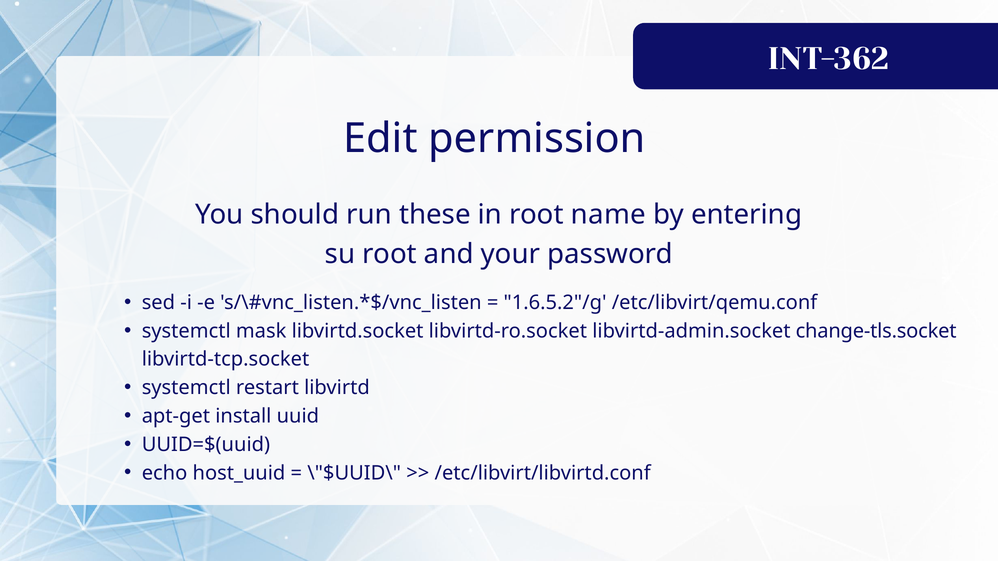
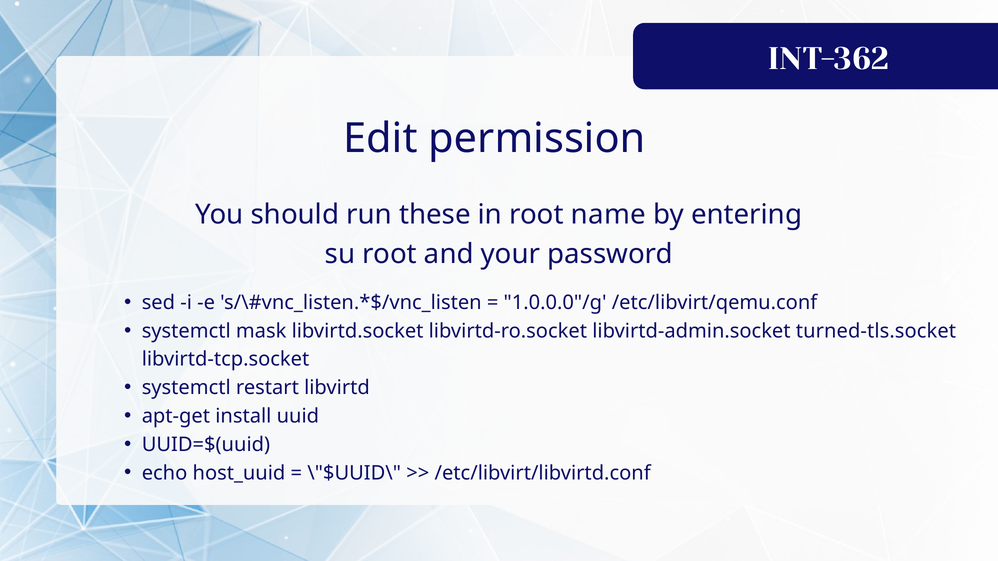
1.6.5.2"/g: 1.6.5.2"/g -> 1.0.0.0"/g (555, 303)
change-tls.socket: change-tls.socket -> turned-tls.socket (876, 331)
